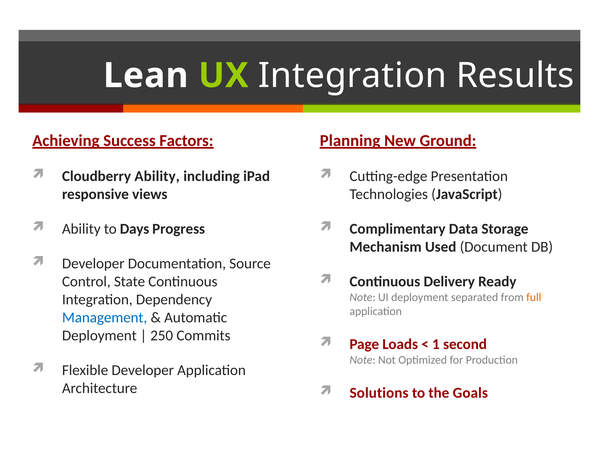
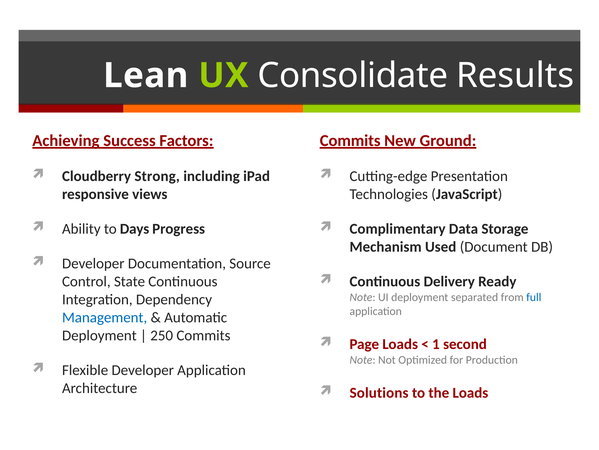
UX Integration: Integration -> Consolidate (353, 75)
Planning: Planning -> Commits (350, 140)
Cloudberry Ability: Ability -> Strong (157, 176)
full colour: orange -> blue (534, 297)
the Goals: Goals -> Loads (470, 392)
